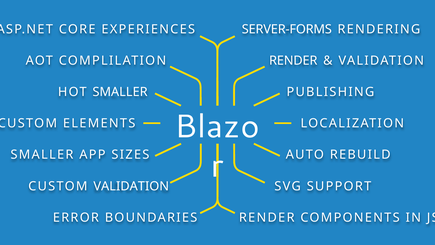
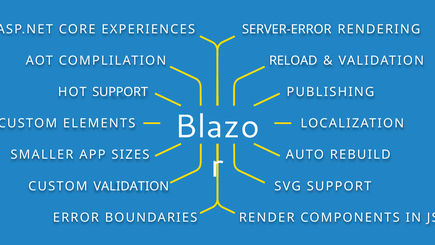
SERVER-FORMS: SERVER-FORMS -> SERVER-ERROR (287, 29)
COMPLILATION RENDER: RENDER -> RELOAD (293, 61)
HOT SMALLER: SMALLER -> SUPPORT (120, 92)
